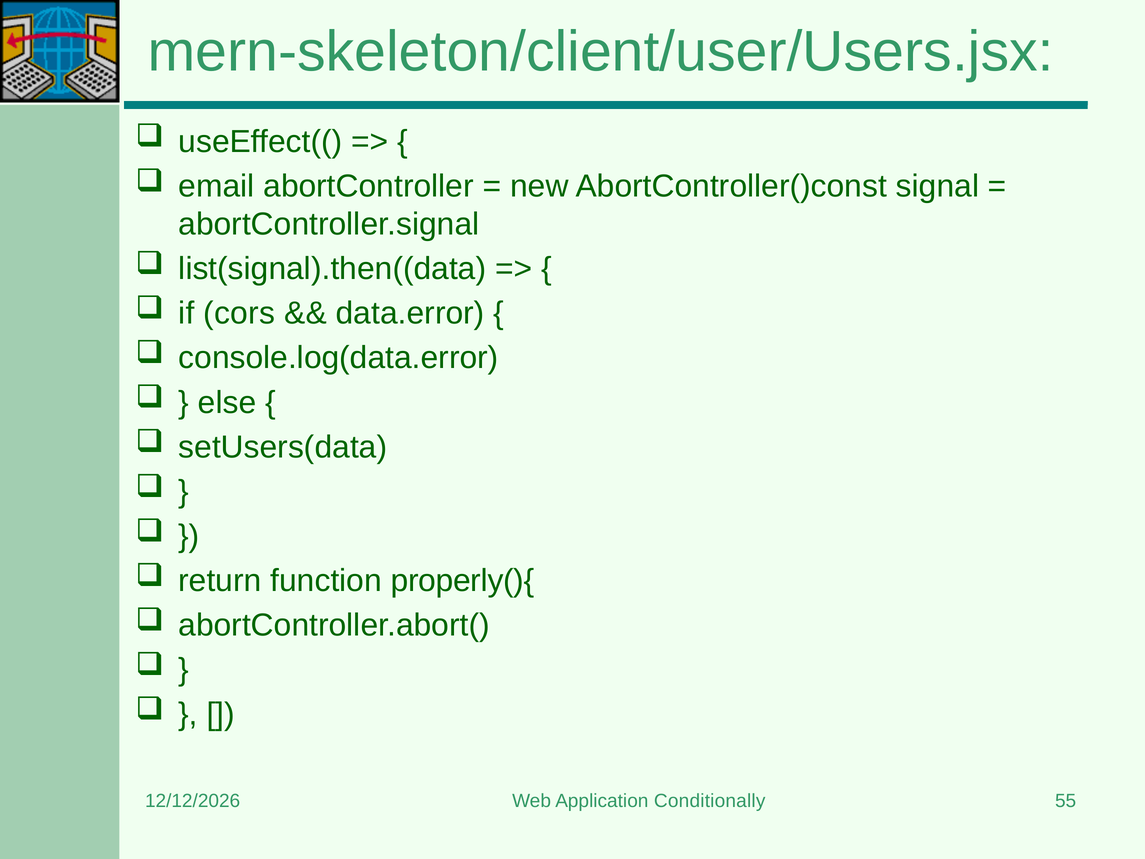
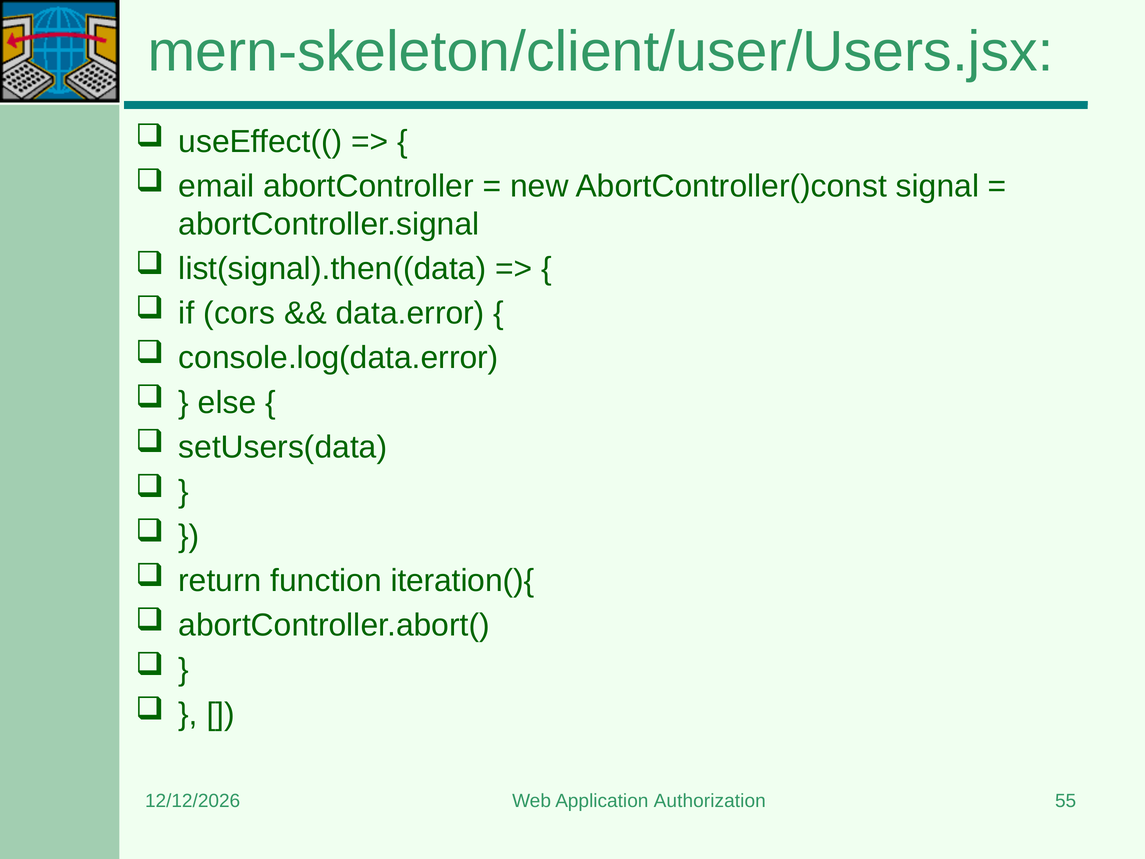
properly(){: properly(){ -> iteration(){ (462, 581)
Conditionally: Conditionally -> Authorization (710, 801)
